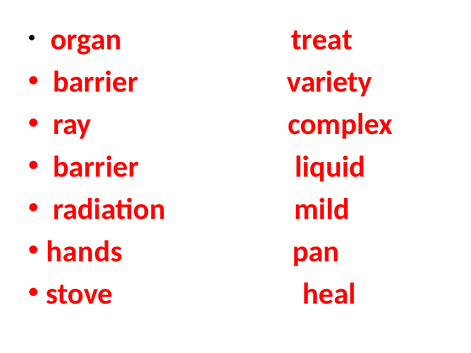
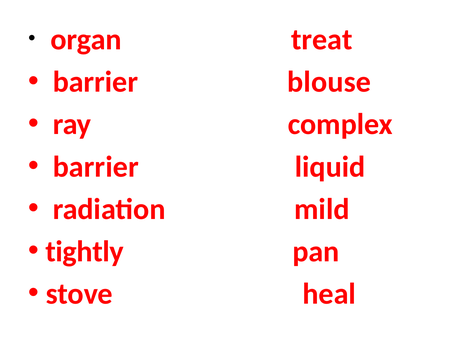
variety: variety -> blouse (329, 82)
hands: hands -> tightly (85, 252)
